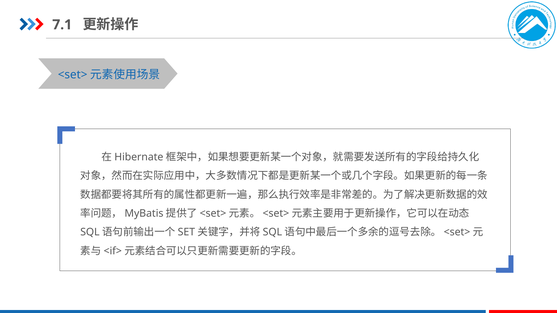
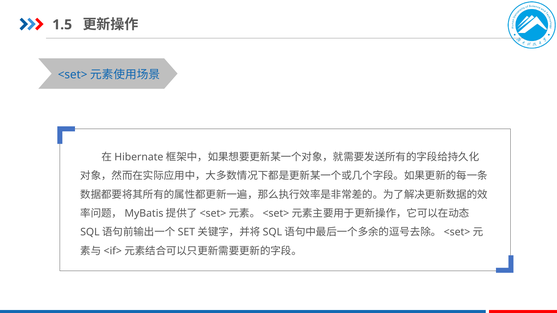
7.1: 7.1 -> 1.5 (62, 25)
